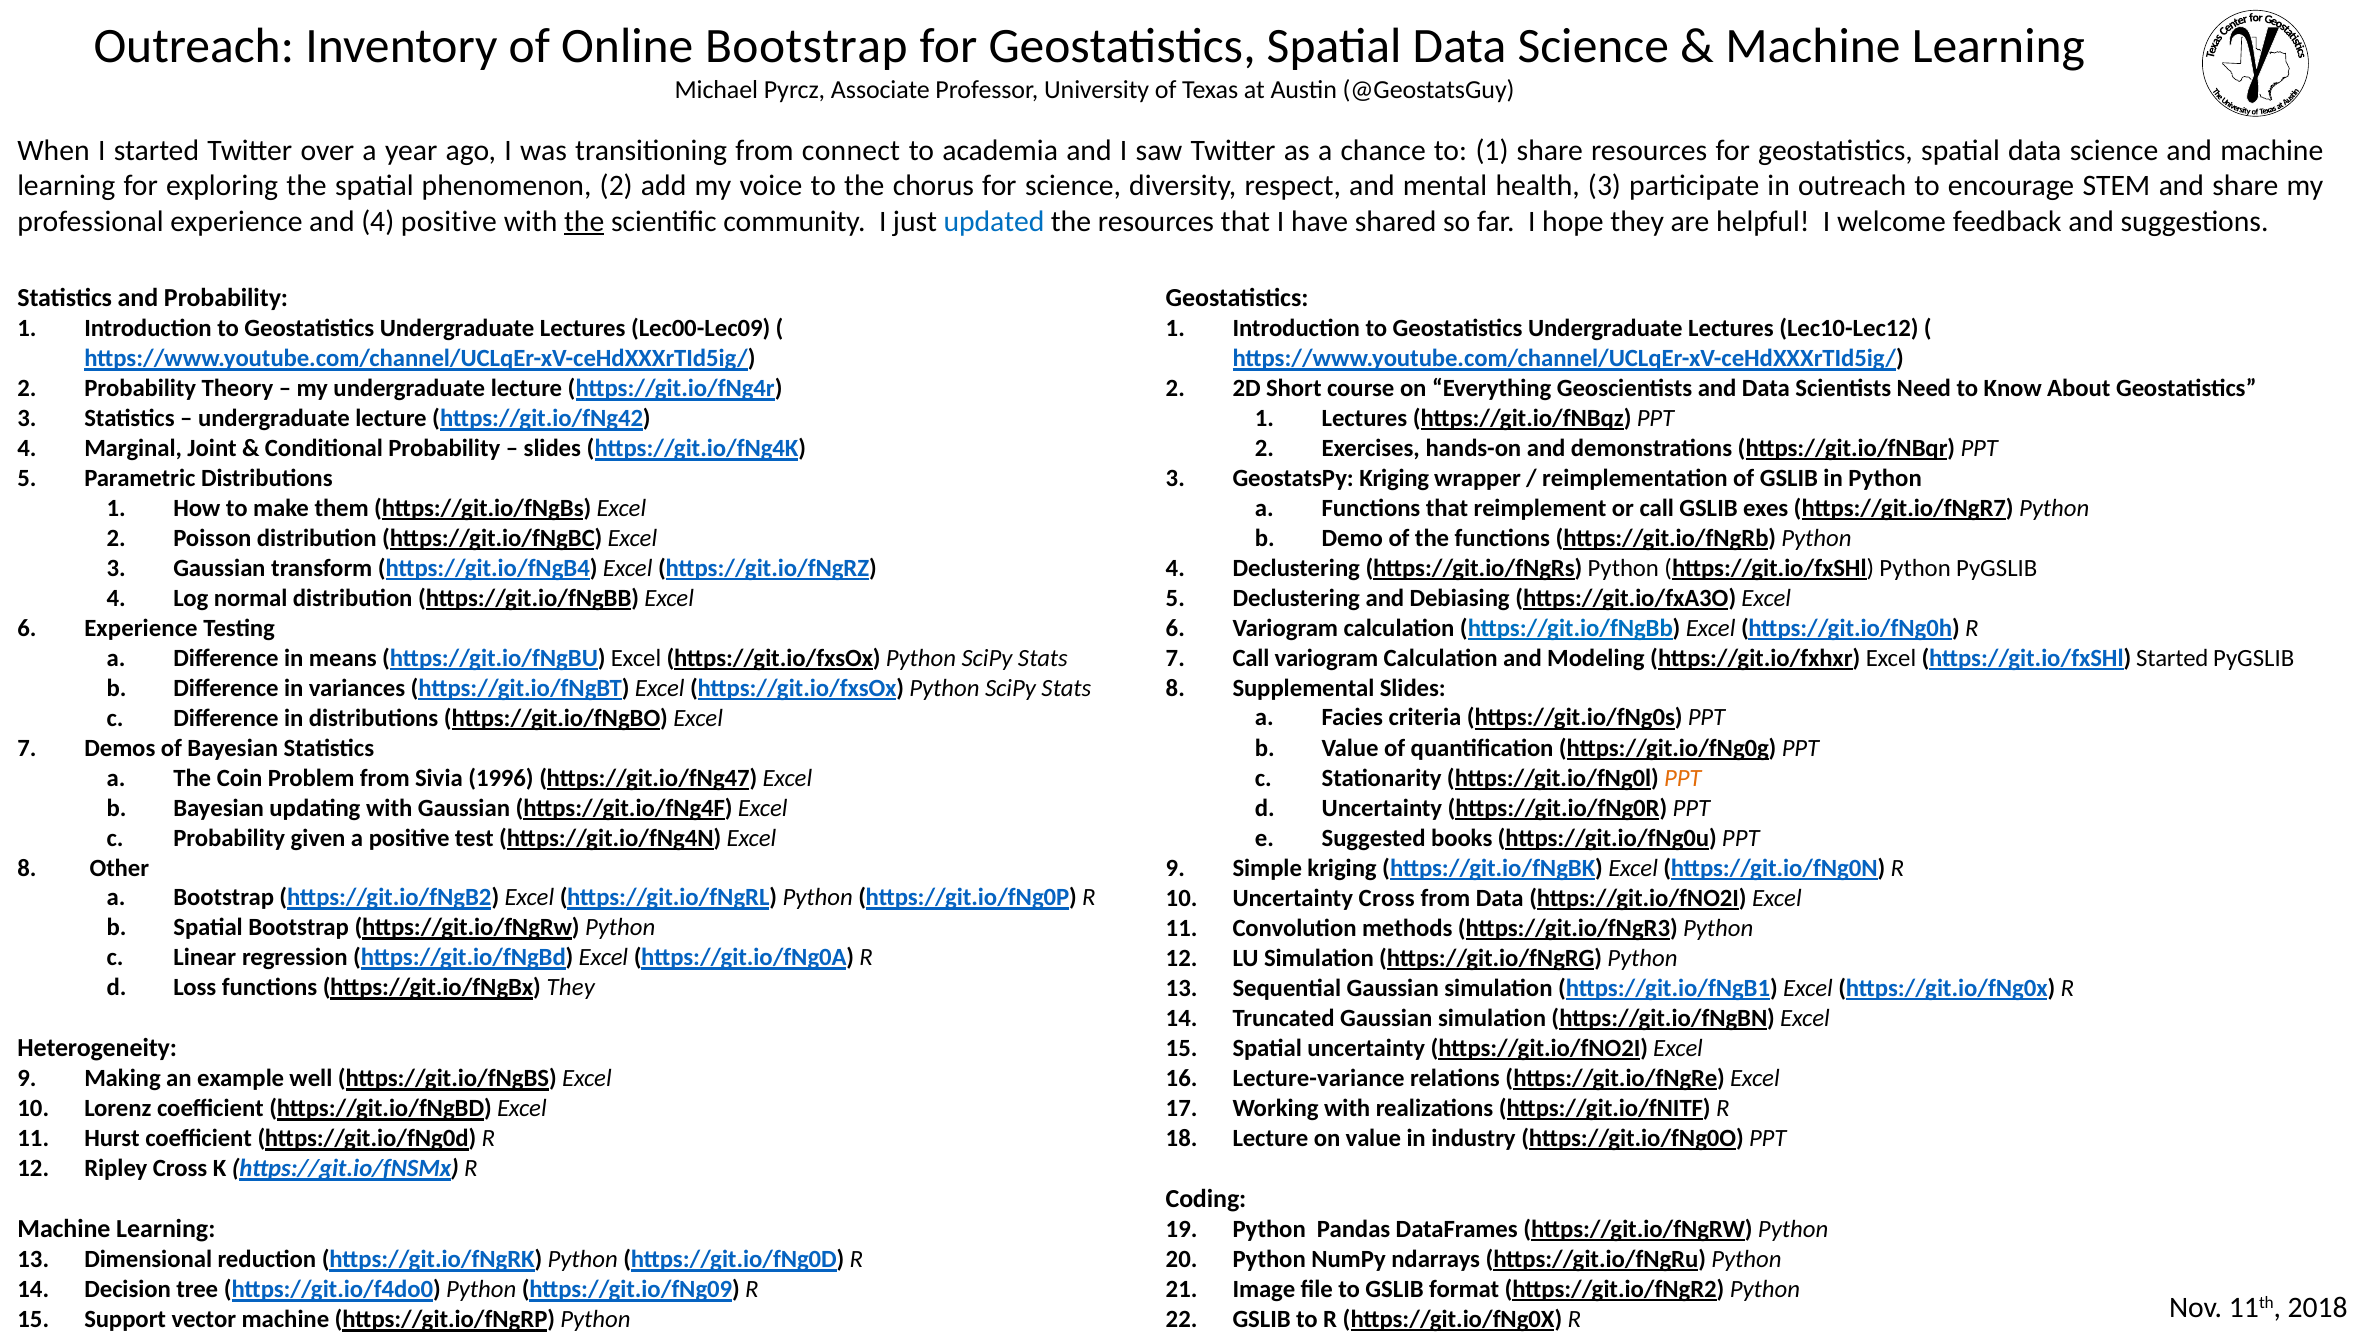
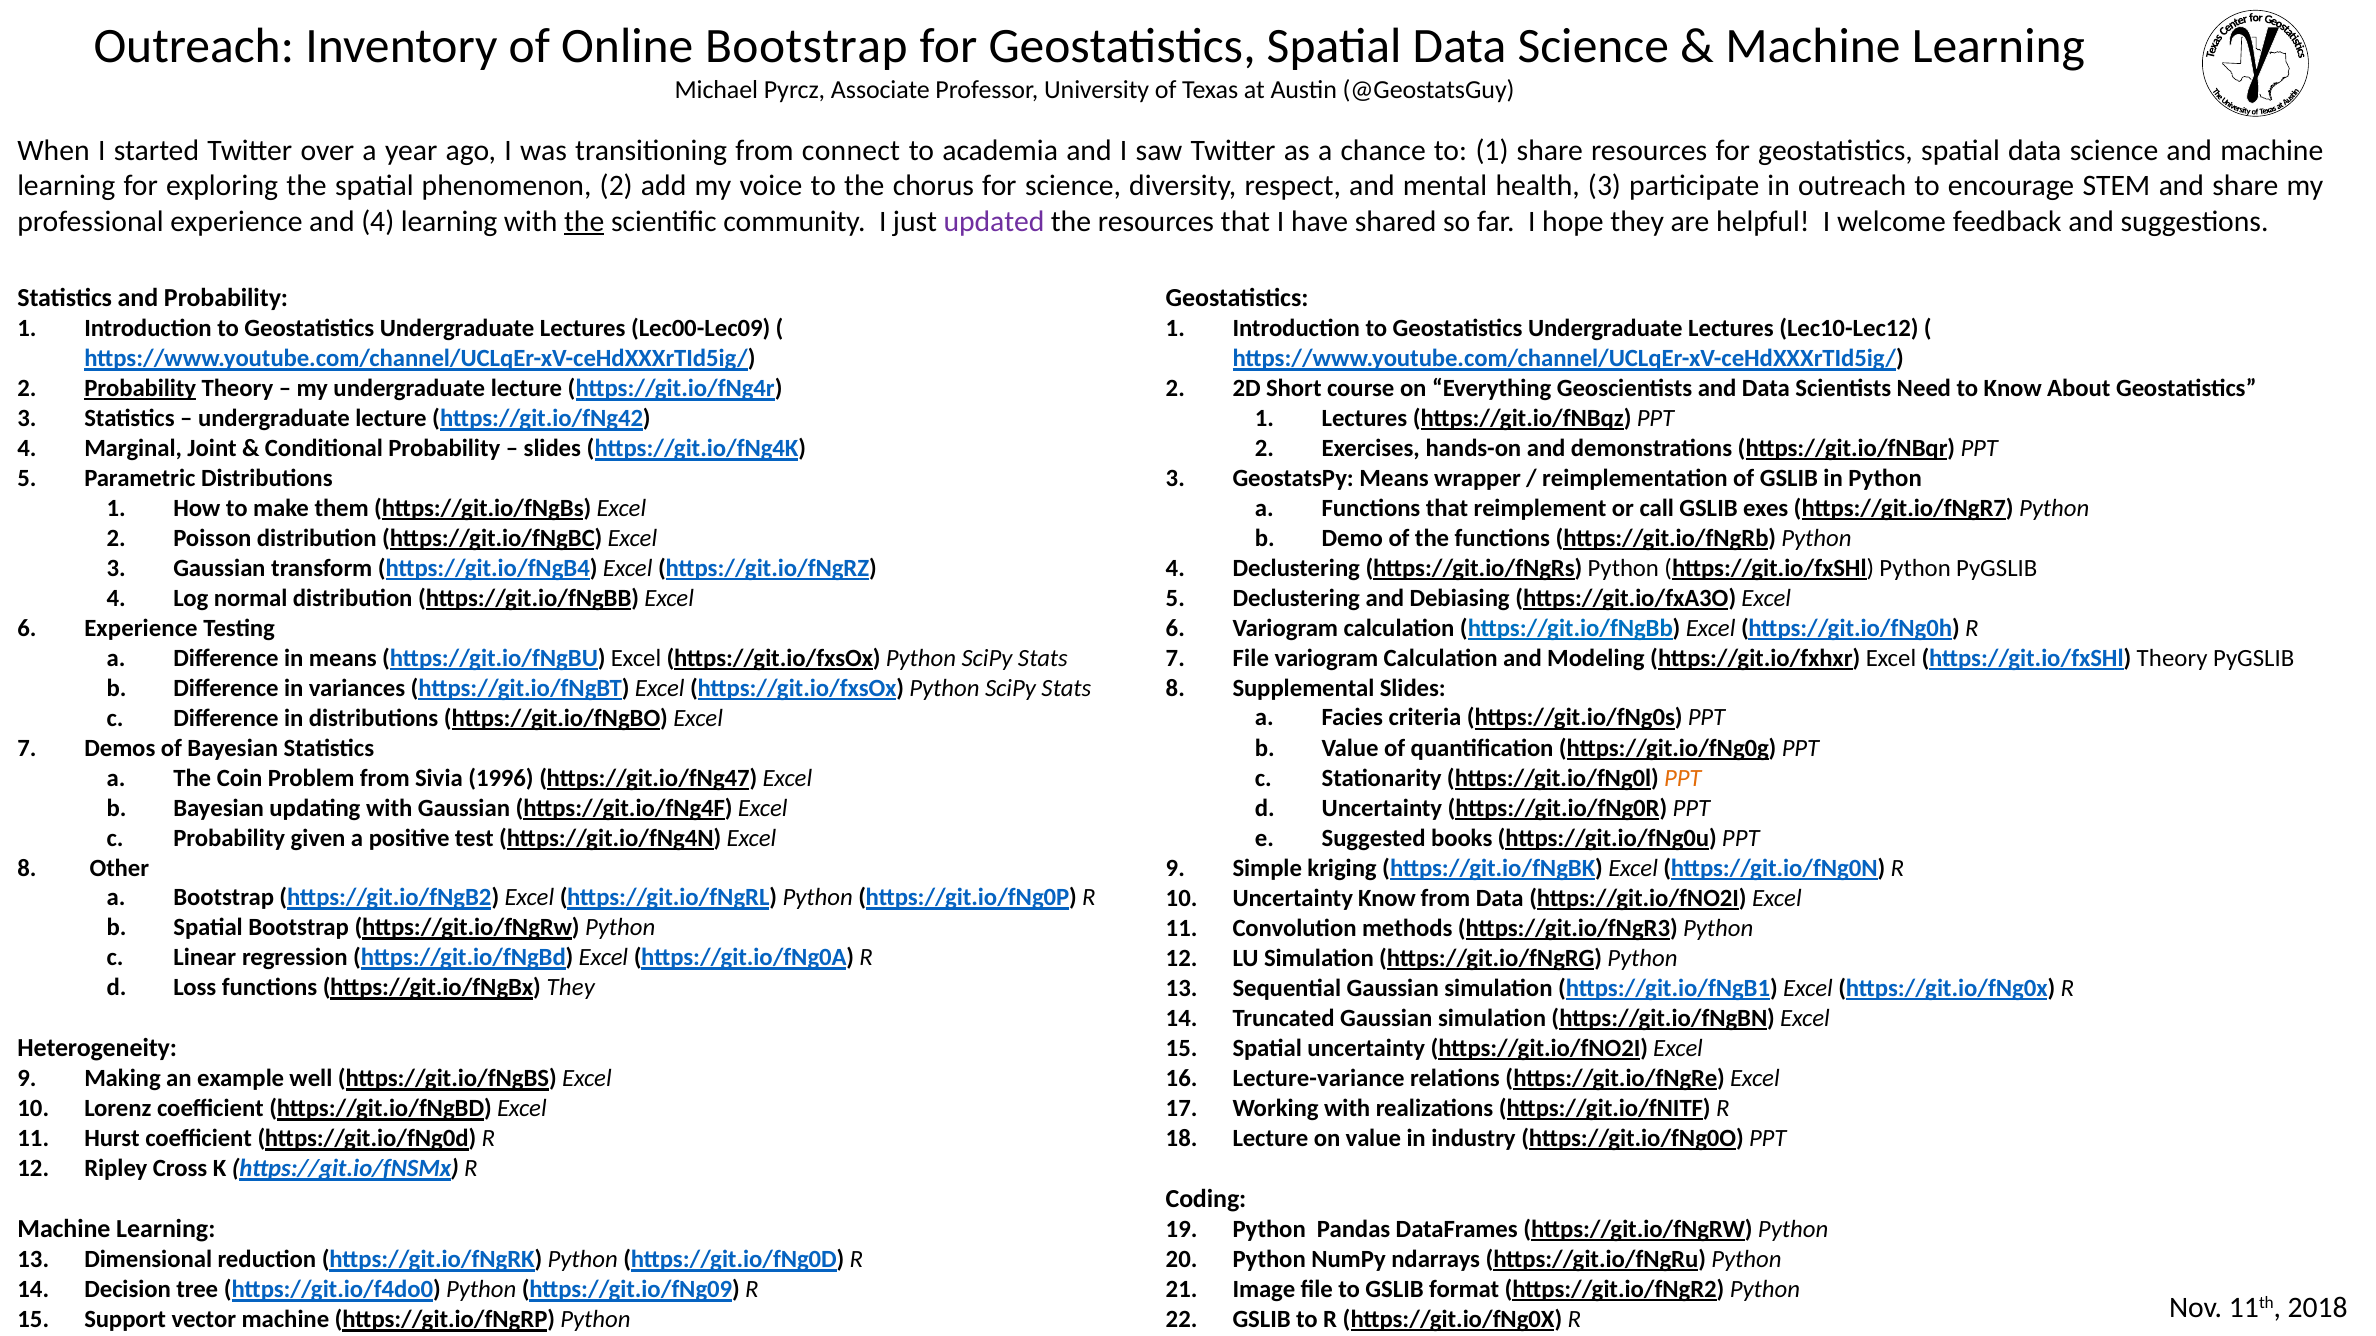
4 positive: positive -> learning (449, 222)
updated colour: blue -> purple (994, 222)
Probability underline: none -> present (140, 389)
GeostatsPy Kriging: Kriging -> Means (1394, 478)
Call: Call -> File (1251, 658)
https://git.io/fxSHl Started: Started -> Theory (2172, 658)
Uncertainty Cross: Cross -> Know (1387, 898)
